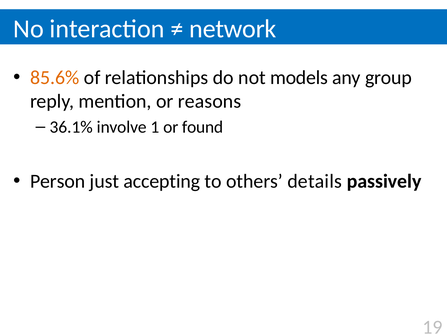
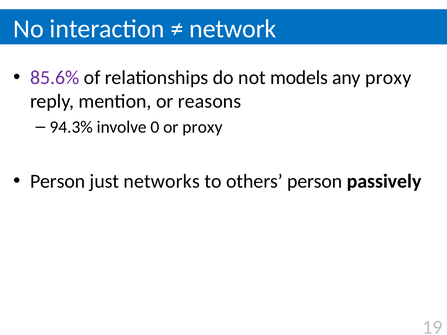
85.6% colour: orange -> purple (55, 78)
any group: group -> proxy (388, 78)
36.1%: 36.1% -> 94.3% (71, 127)
1: 1 -> 0 (155, 127)
or found: found -> proxy (202, 127)
accepting: accepting -> networks (162, 181)
others details: details -> person (315, 181)
